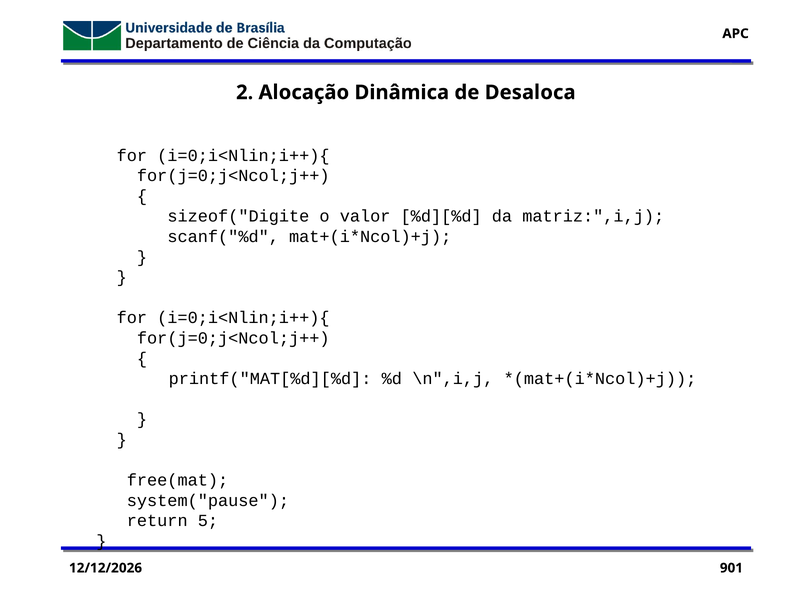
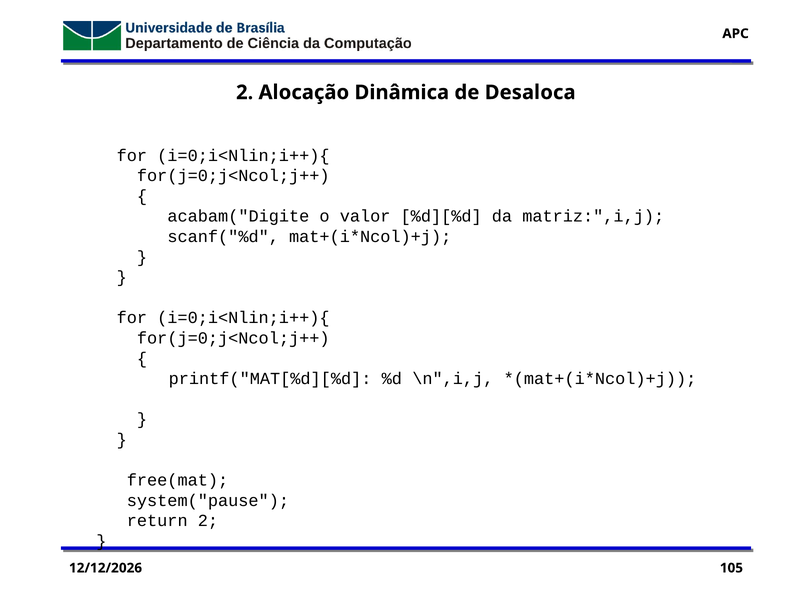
sizeof("Digite: sizeof("Digite -> acabam("Digite (238, 216)
return 5: 5 -> 2 (208, 521)
901: 901 -> 105 (731, 568)
